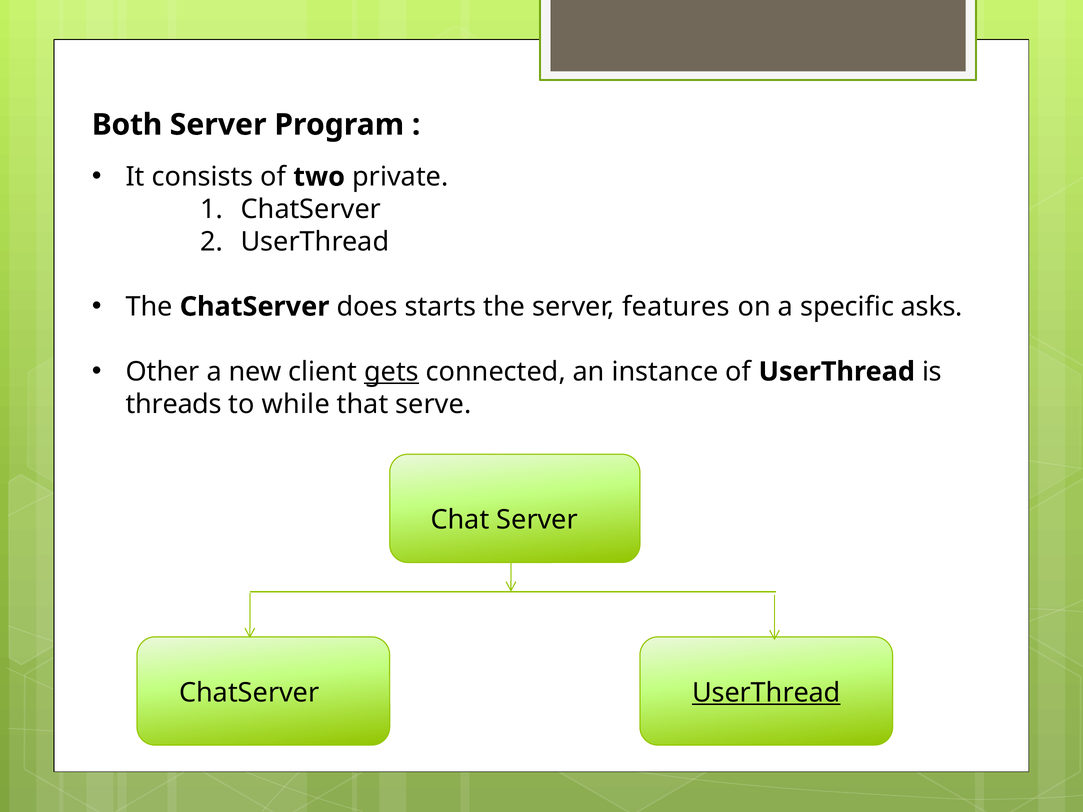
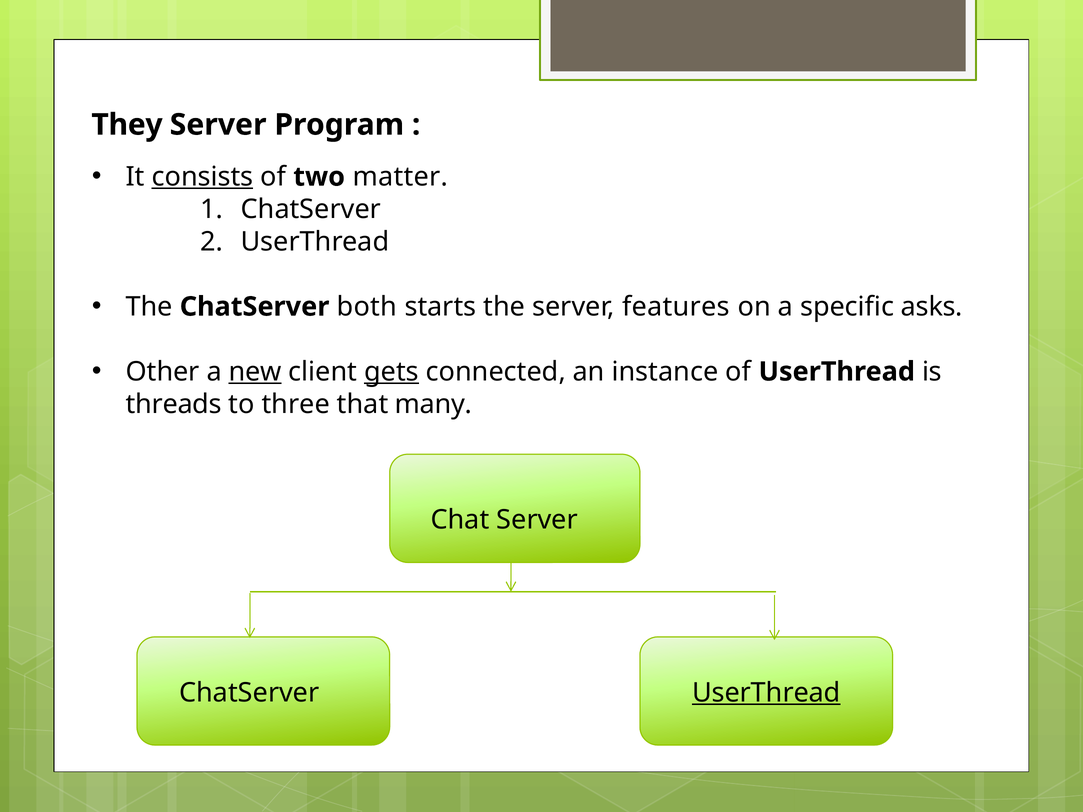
Both: Both -> They (127, 125)
consists underline: none -> present (202, 177)
private: private -> matter (400, 177)
does: does -> both (367, 307)
new underline: none -> present (255, 372)
while: while -> three (296, 404)
serve: serve -> many (434, 404)
